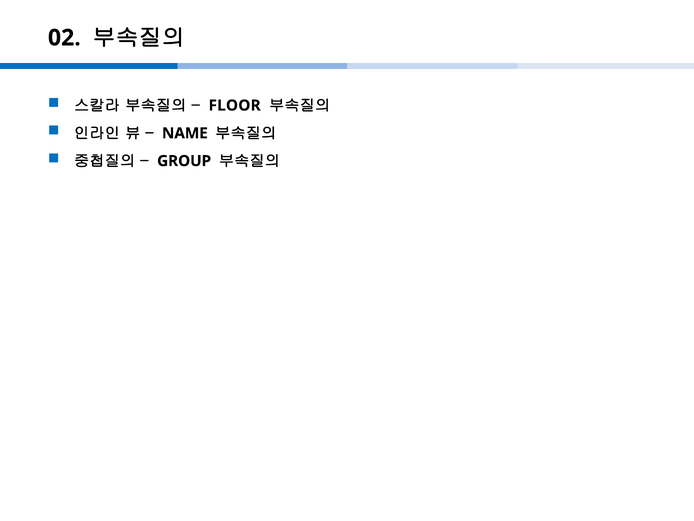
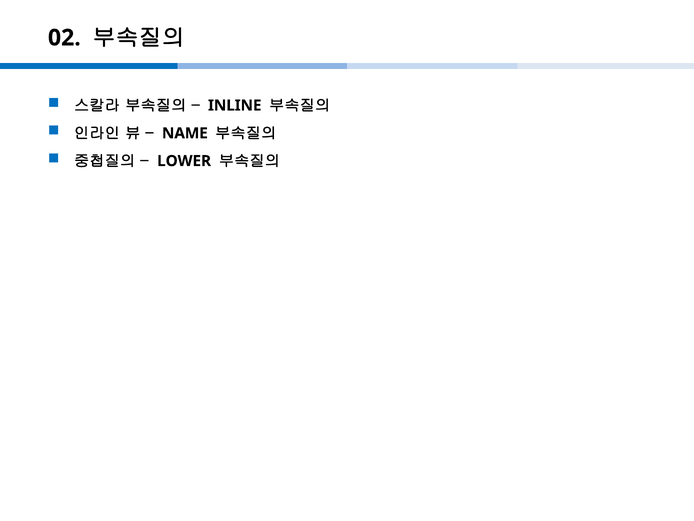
FLOOR: FLOOR -> INLINE (235, 105)
GROUP: GROUP -> LOWER (184, 161)
